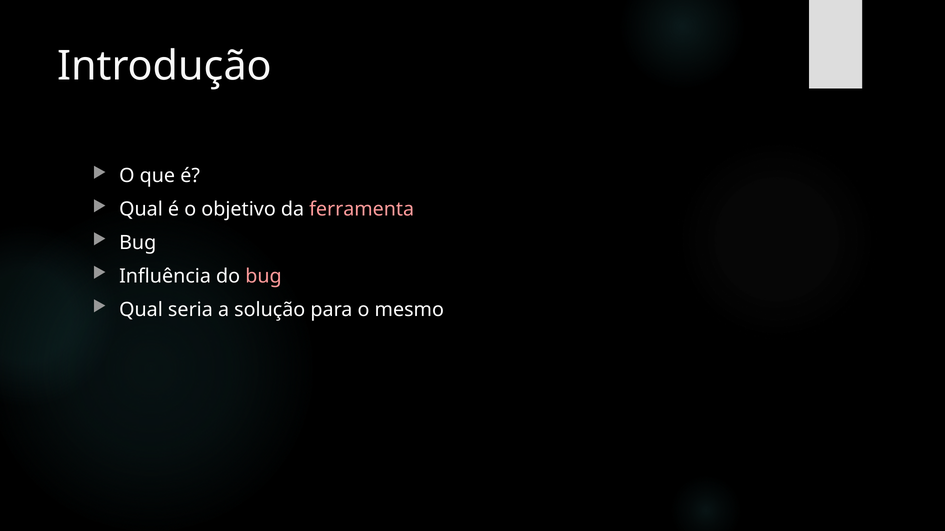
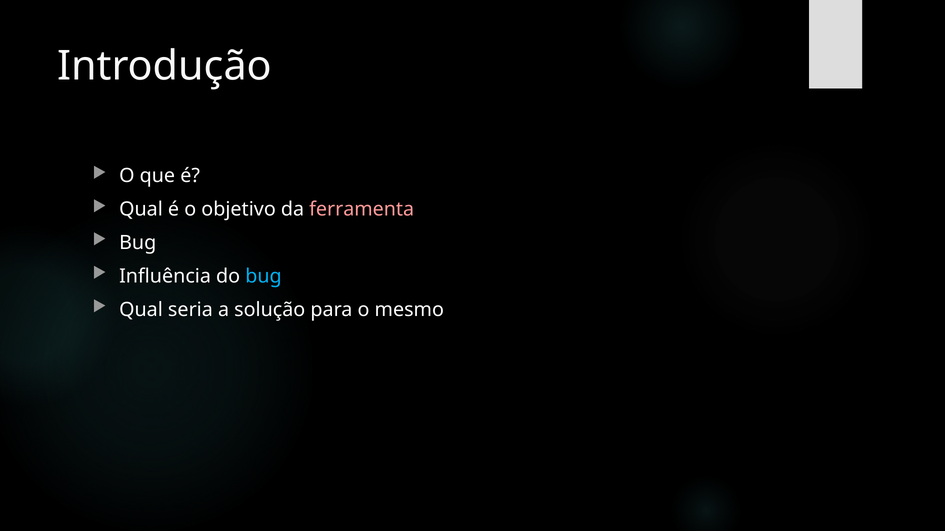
bug colour: pink -> light blue (263, 276)
